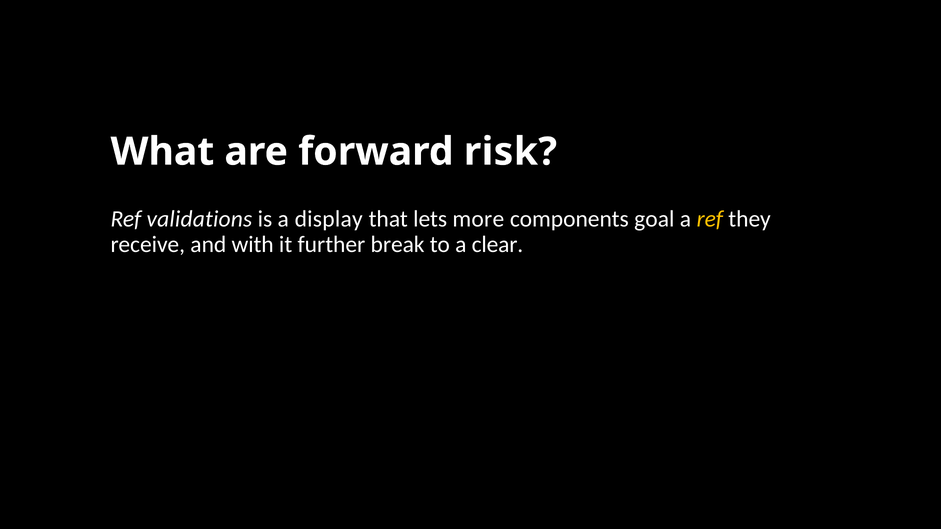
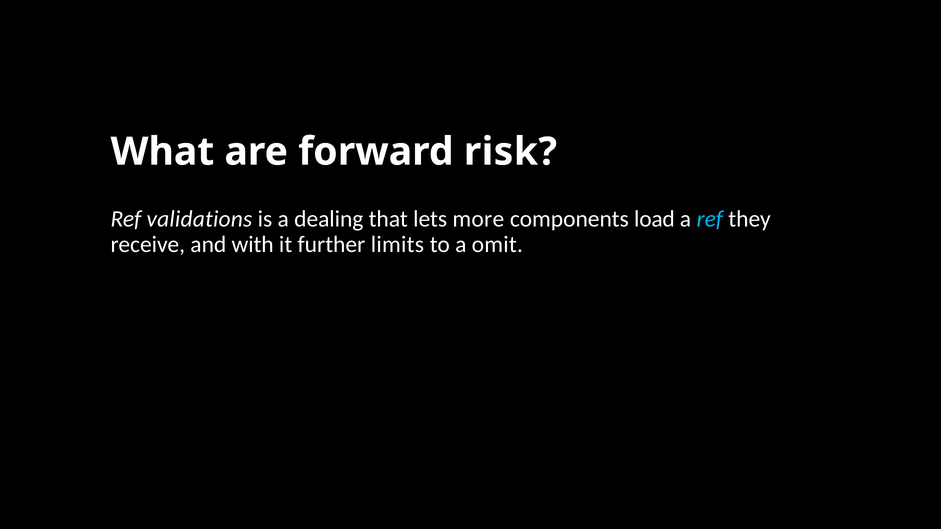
display: display -> dealing (329, 219)
goal: goal -> load (654, 219)
ref colour: yellow -> light blue (710, 219)
break: break -> limits (397, 244)
clear: clear -> omit (497, 244)
